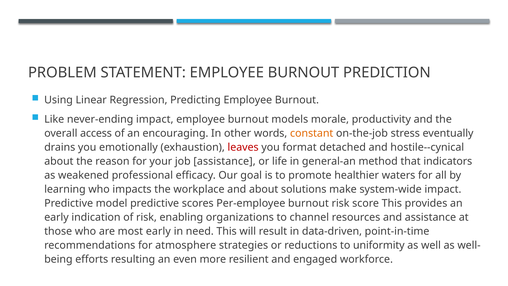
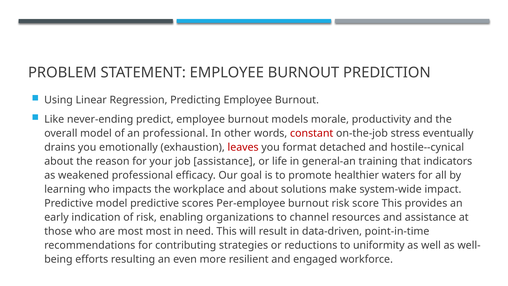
never-ending impact: impact -> predict (155, 119)
overall access: access -> model (96, 133)
an encouraging: encouraging -> professional (175, 133)
constant colour: orange -> red (312, 133)
method: method -> training (378, 161)
most early: early -> most (158, 231)
atmosphere: atmosphere -> contributing (186, 245)
